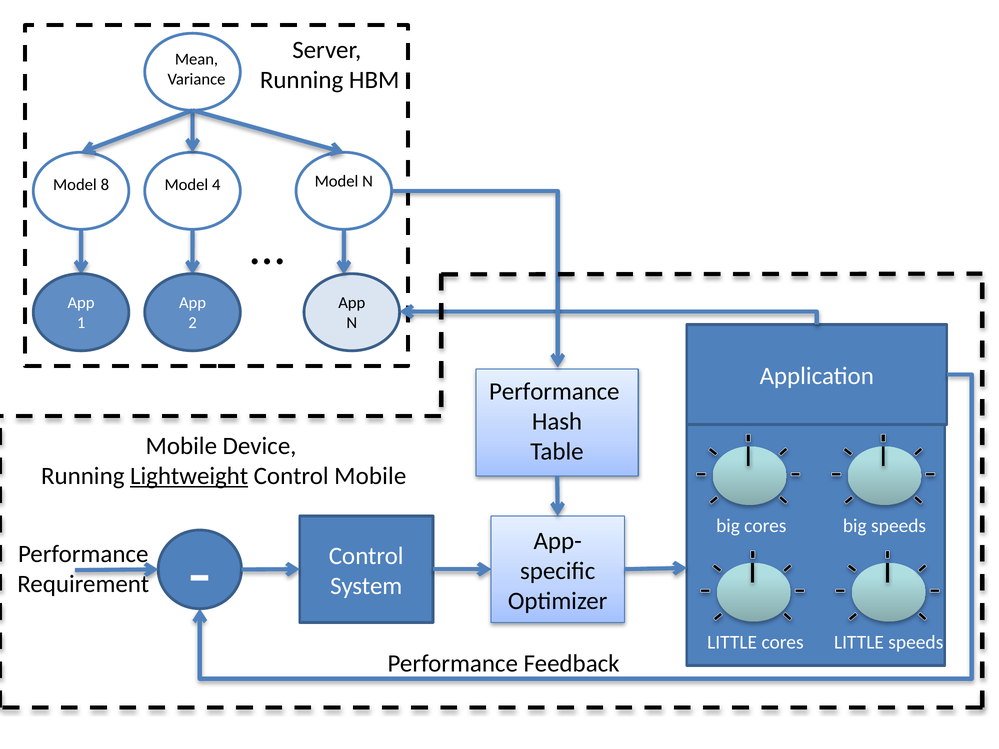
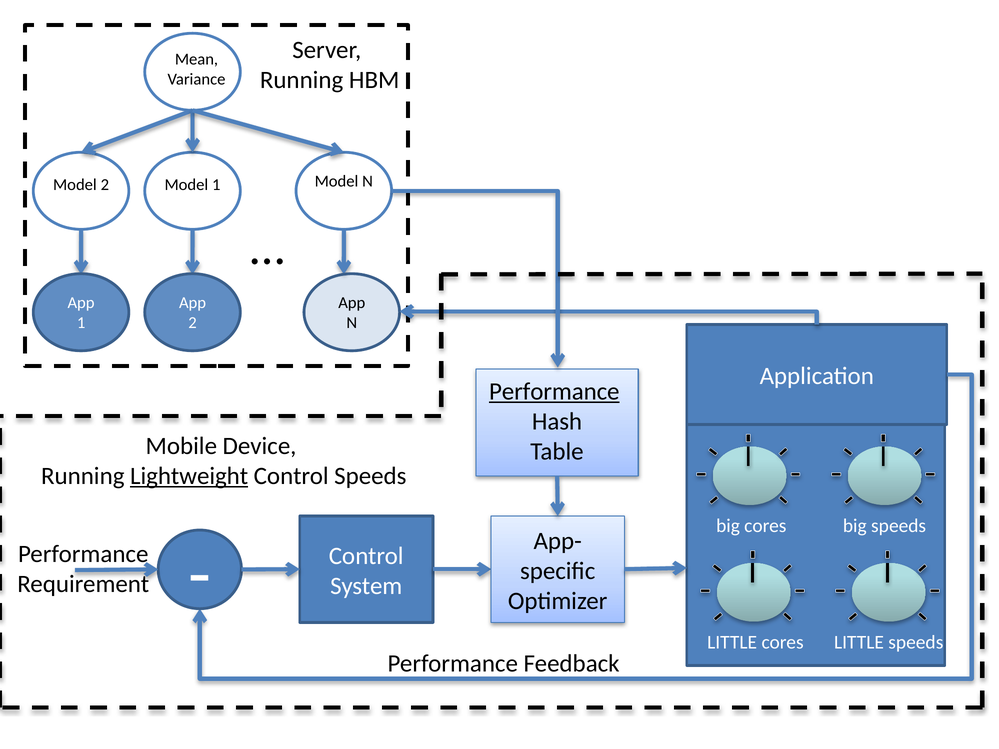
Model 8: 8 -> 2 (105, 185)
Model 4: 4 -> 1 (216, 185)
Performance underline: none -> present (554, 392)
Control Mobile: Mobile -> Speeds (370, 476)
